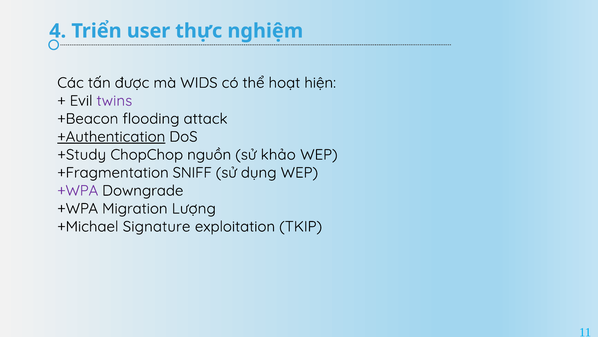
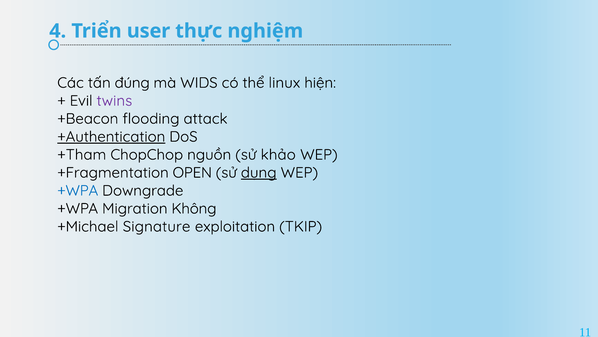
được: được -> đúng (132, 83)
hoạt: hoạt -> linux (284, 83)
+Study: +Study -> +Tham (82, 154)
SNIFF: SNIFF -> OPEN (192, 172)
dụng underline: none -> present (259, 172)
+WPA colour: purple -> blue (78, 190)
Lượng: Lượng -> Không (194, 208)
